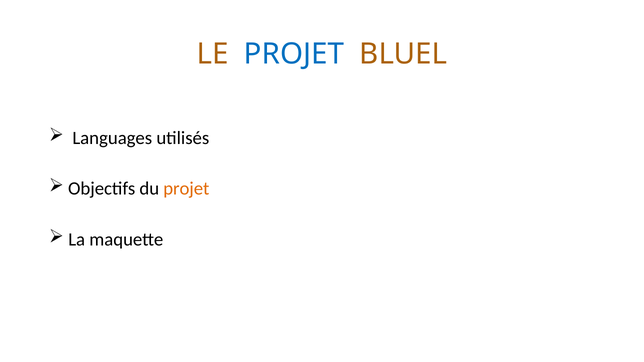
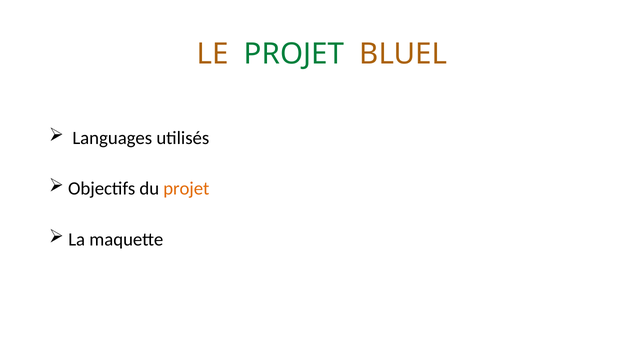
PROJET colour: blue -> green (294, 54)
